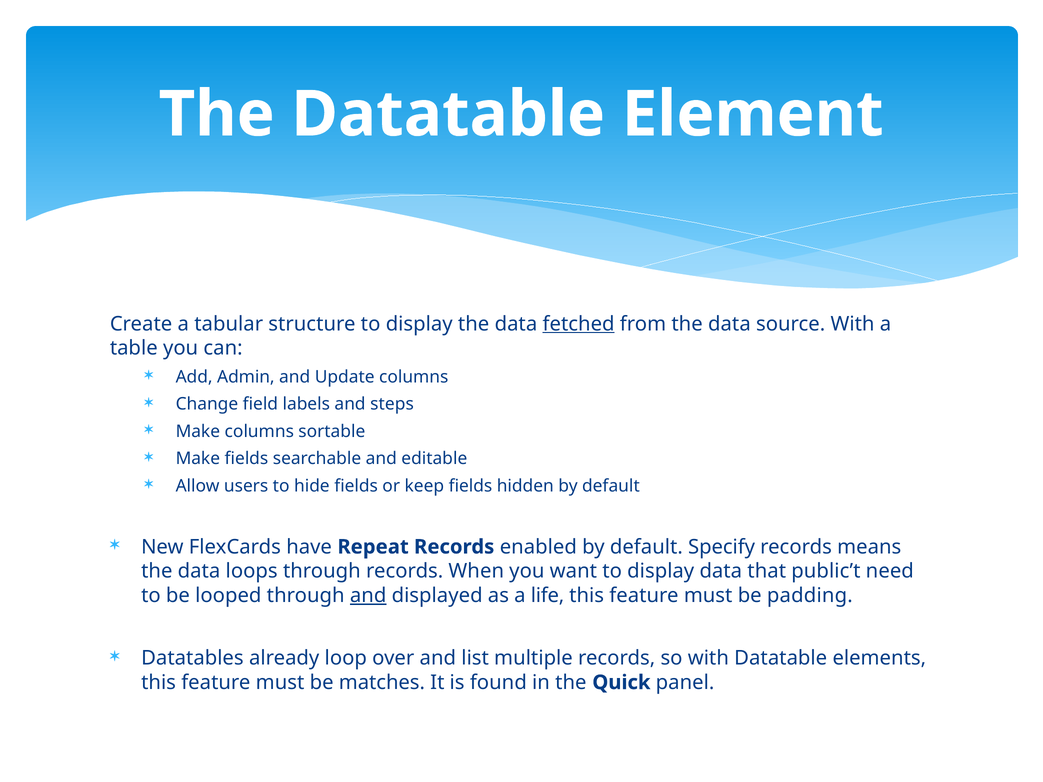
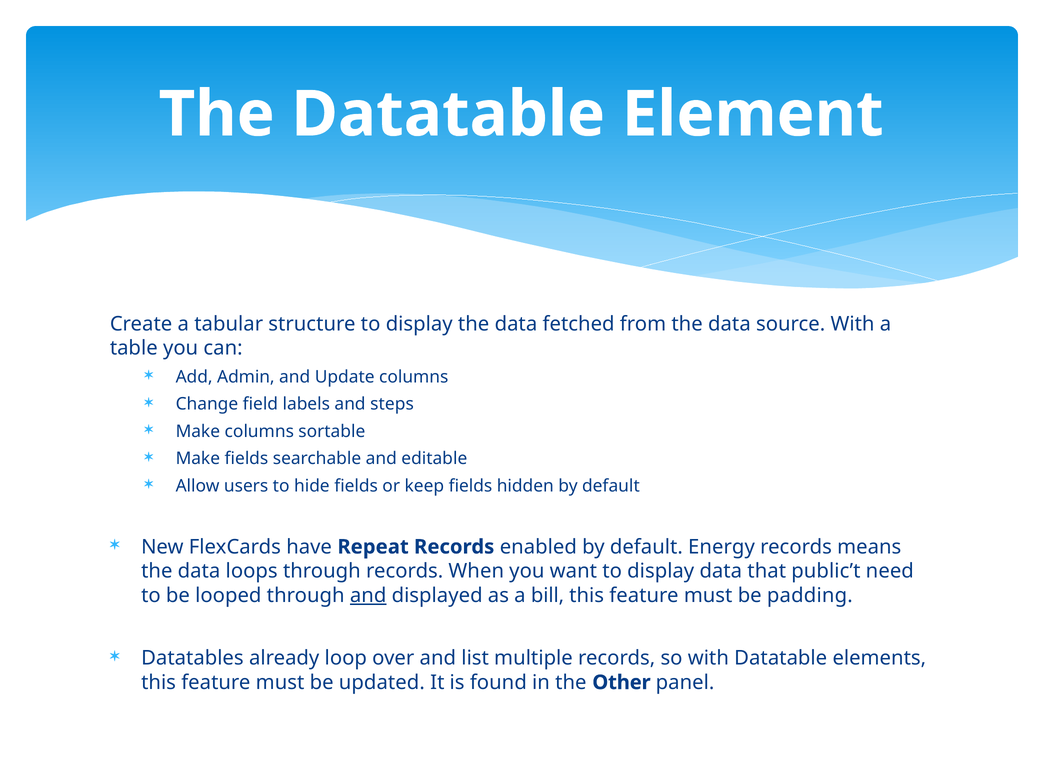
fetched underline: present -> none (579, 324)
Specify: Specify -> Energy (721, 547)
life: life -> bill (547, 596)
matches: matches -> updated (382, 683)
Quick: Quick -> Other (621, 683)
